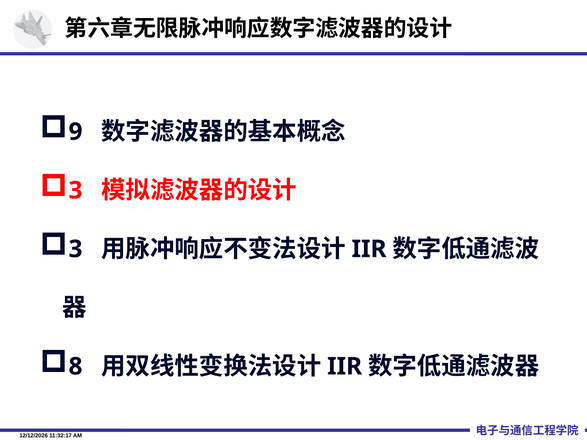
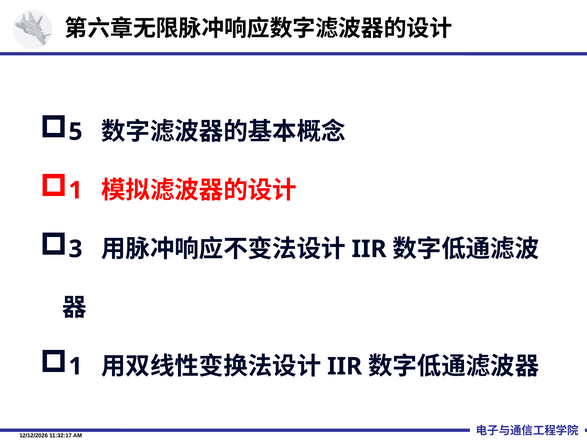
9: 9 -> 5 (76, 132)
3: 3 -> 1 (76, 191)
8: 8 -> 1 (76, 367)
